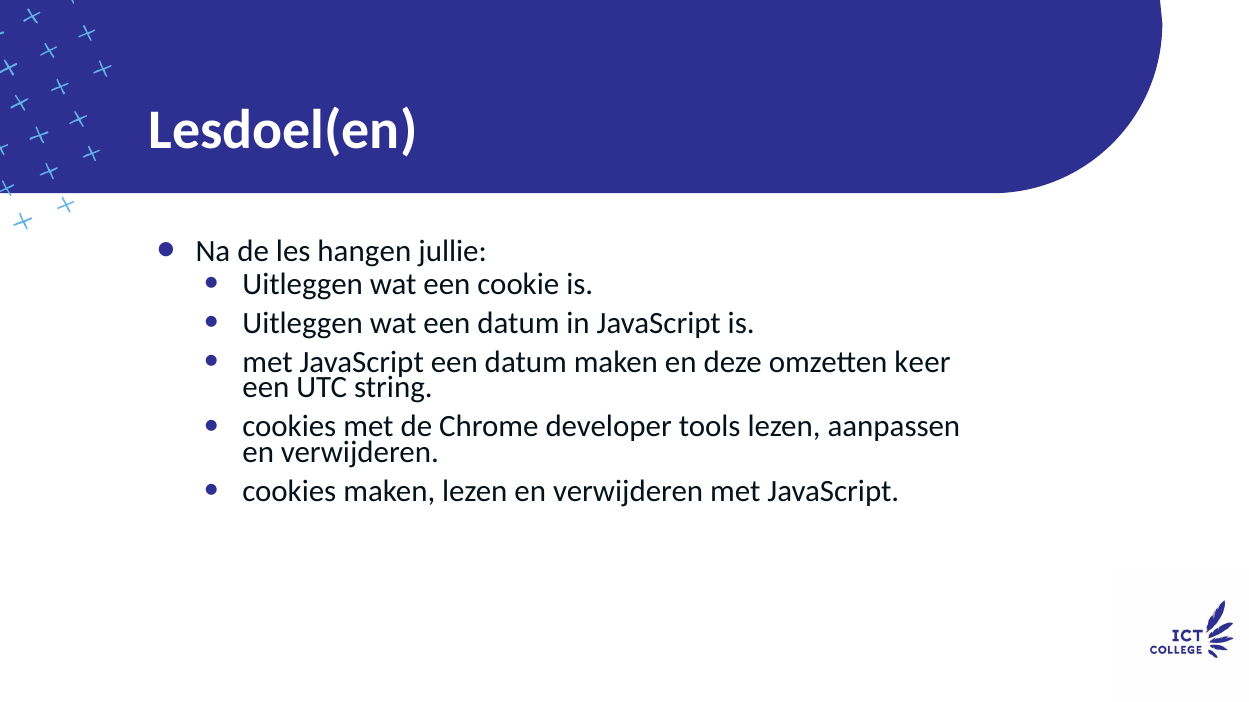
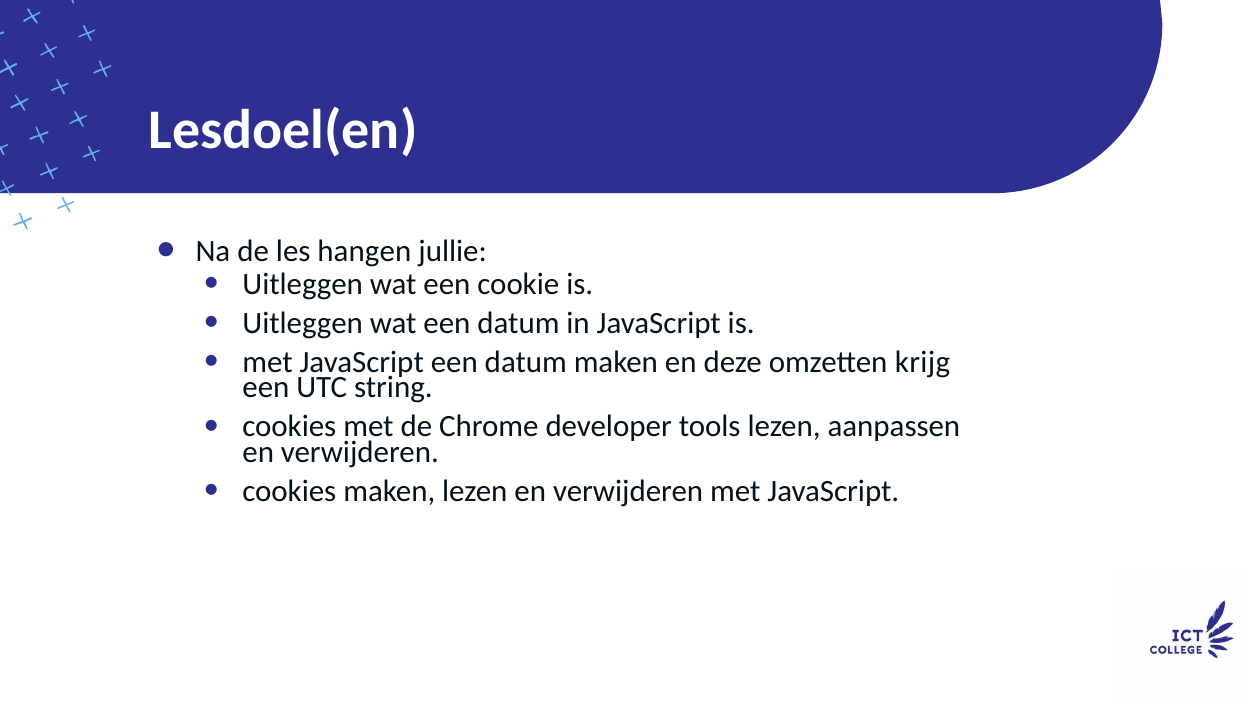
keer: keer -> krijg (923, 362)
